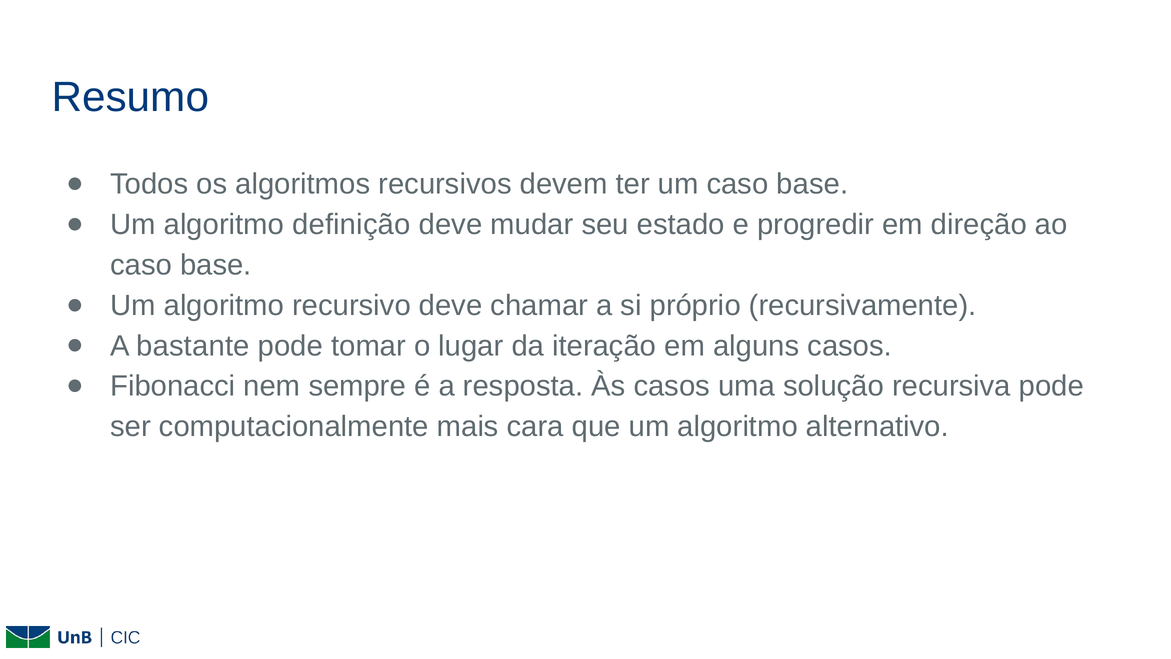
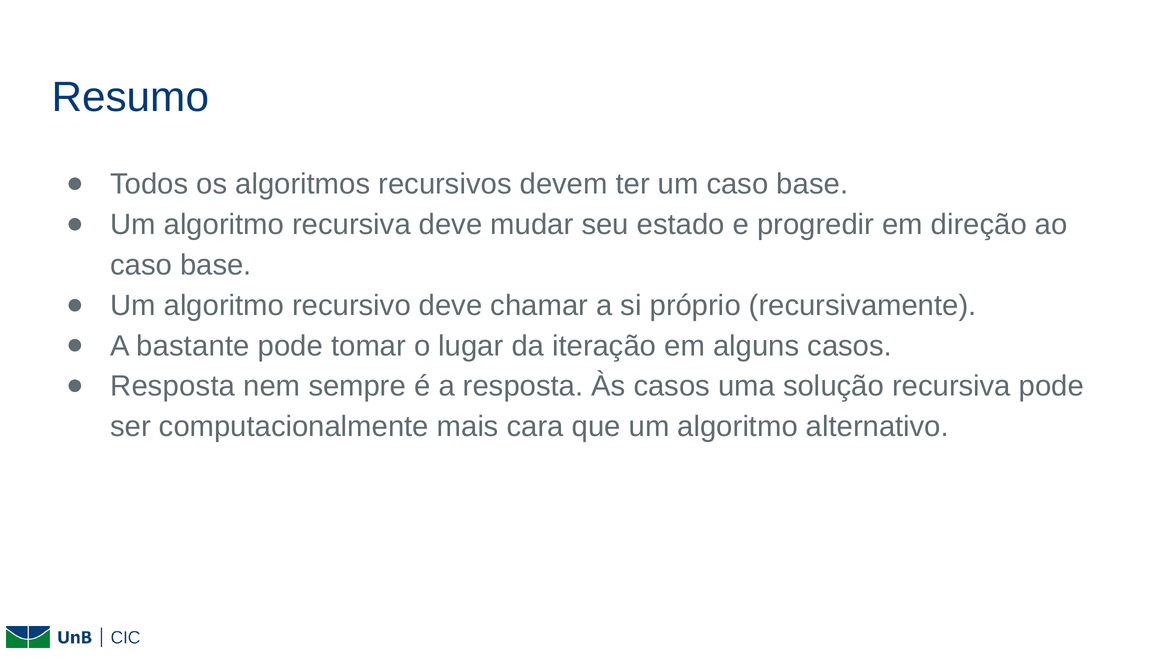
algoritmo definição: definição -> recursiva (351, 225)
Fibonacci: Fibonacci -> Resposta (173, 386)
